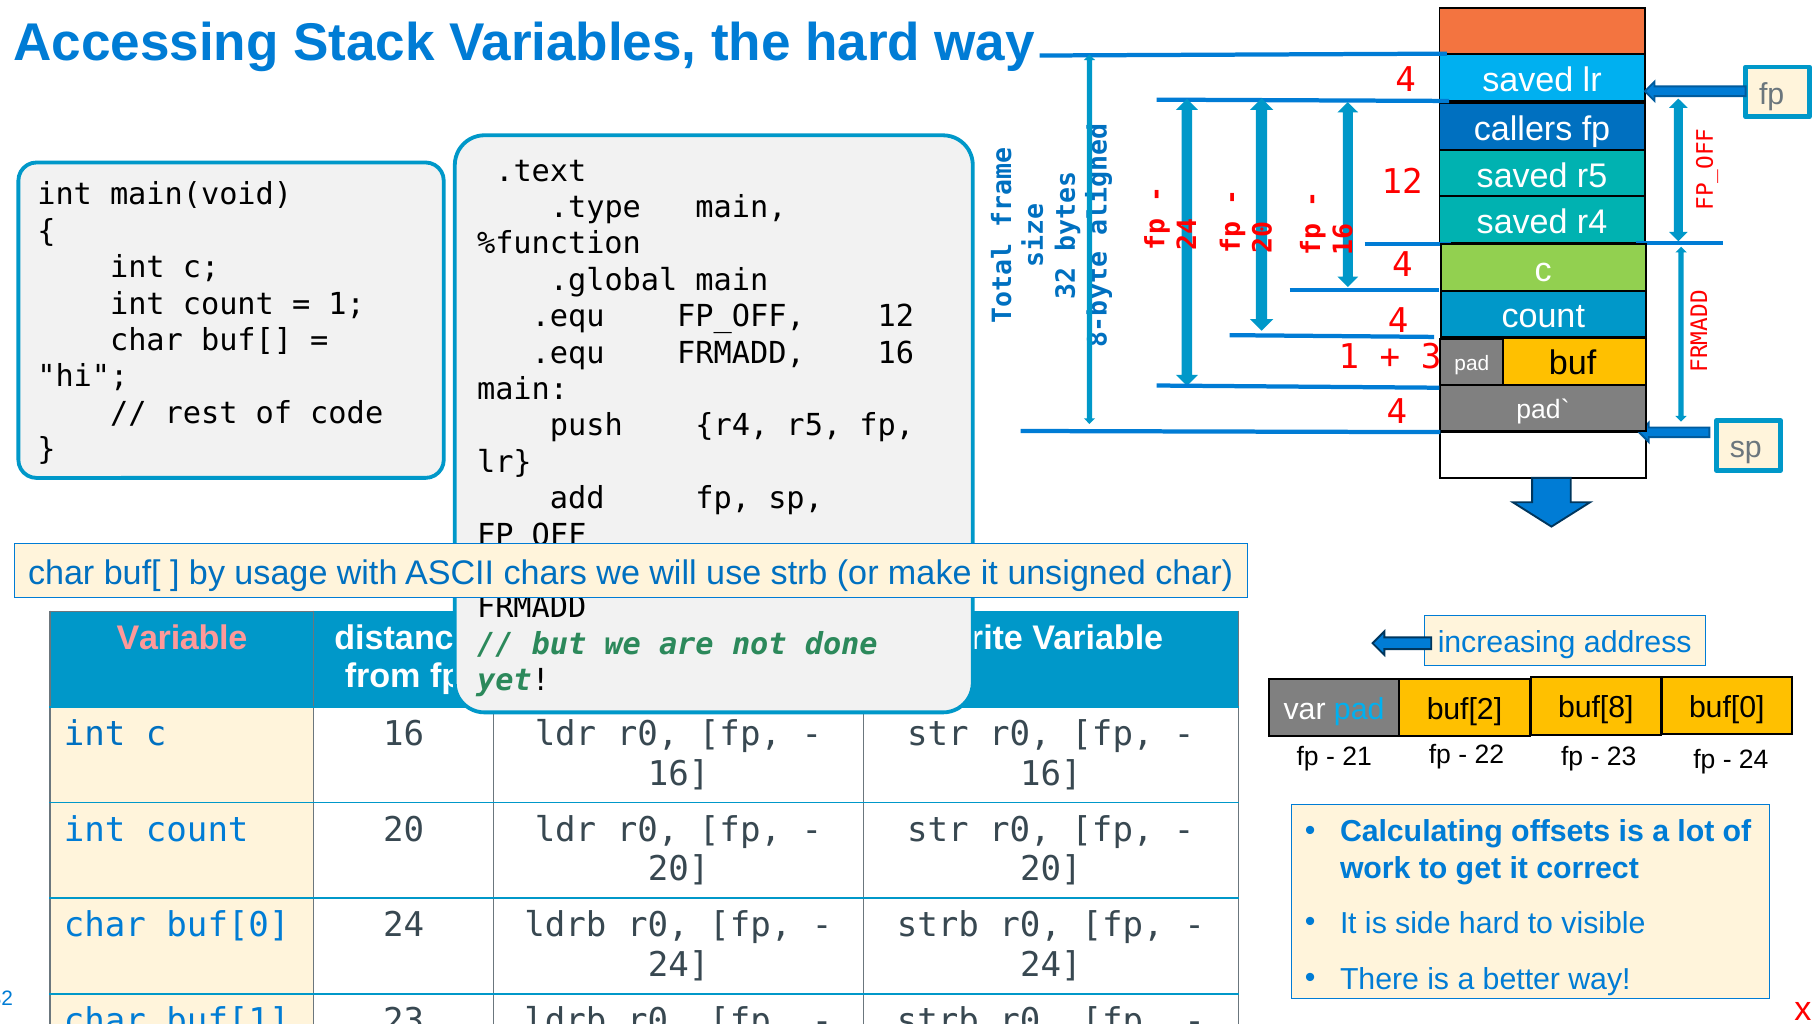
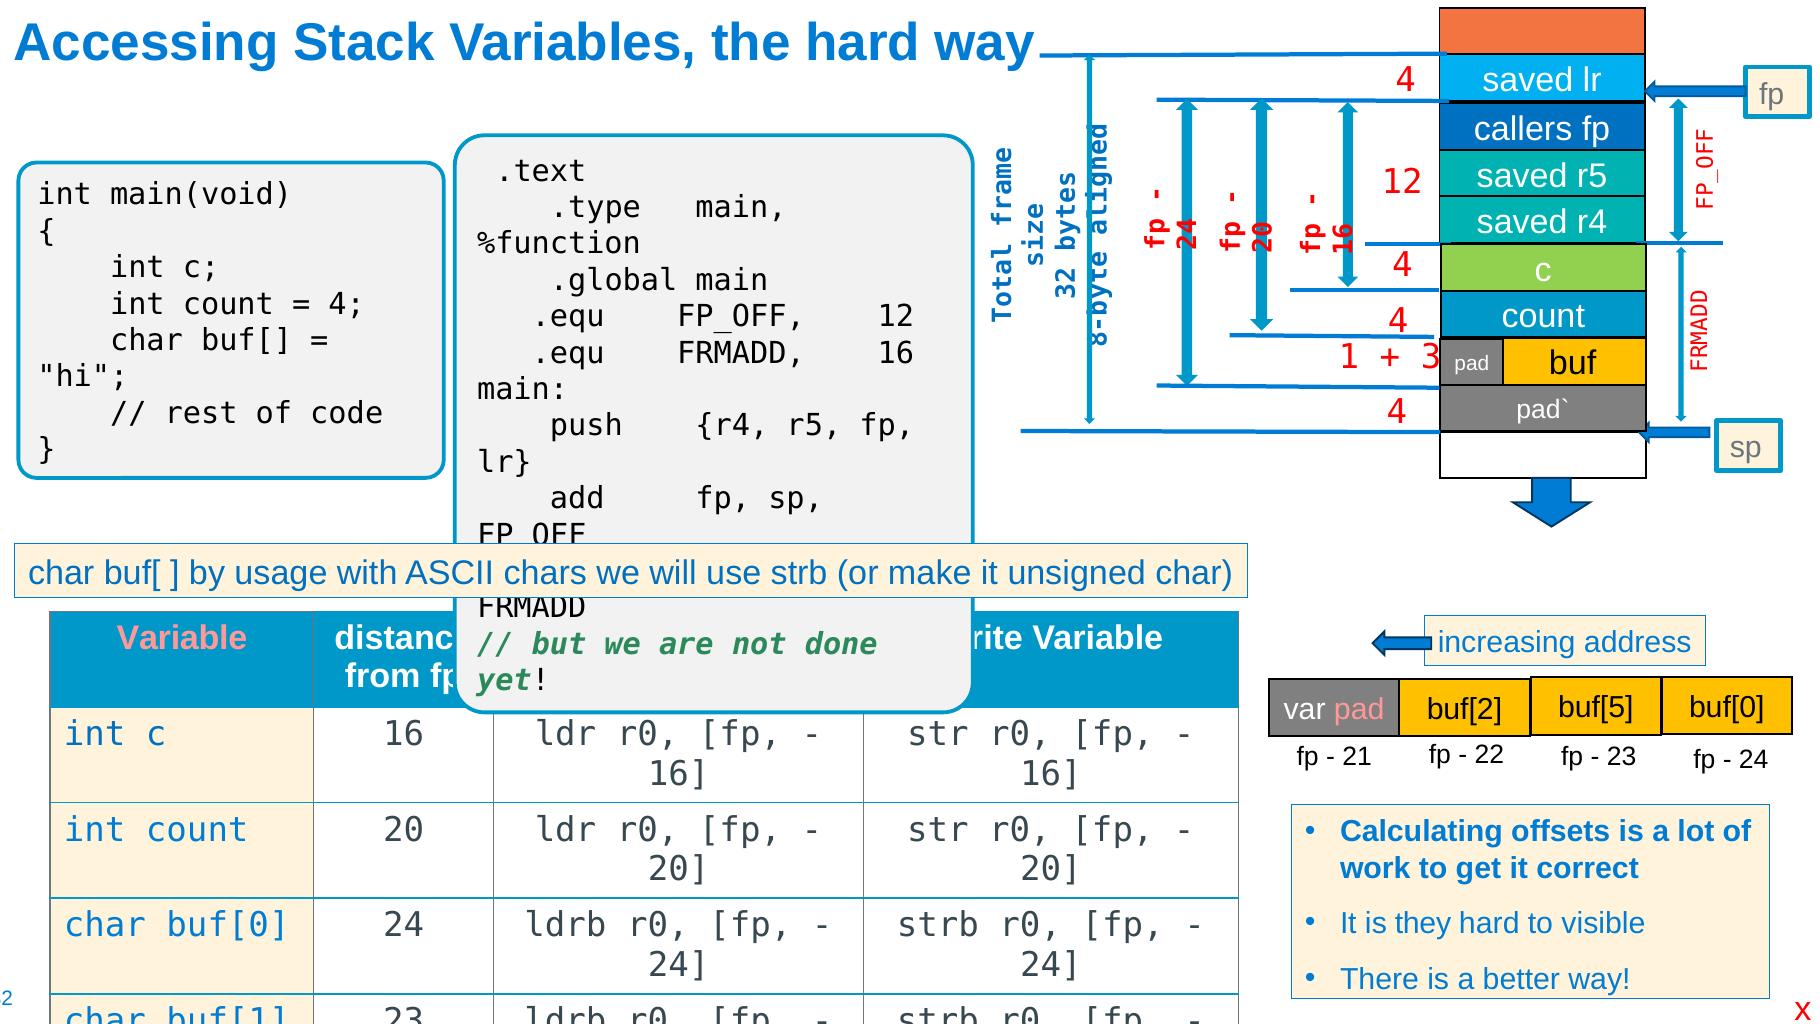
1: 1 -> 4 (347, 304)
pad colour: light blue -> pink (1359, 709)
buf[8: buf[8 -> buf[5 (1596, 708)
side: side -> they (1423, 924)
